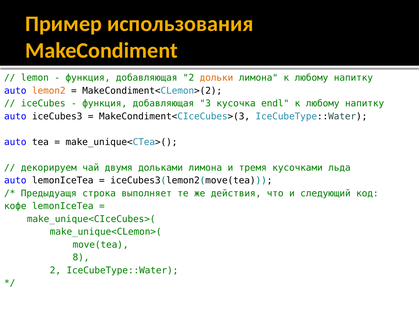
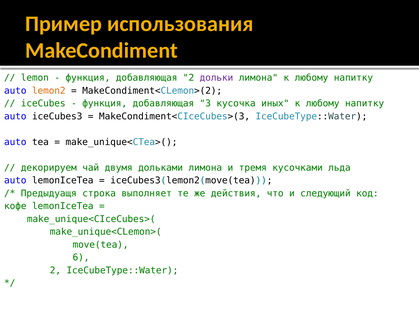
дольки colour: orange -> purple (216, 78)
endl: endl -> иных (275, 104)
8: 8 -> 6 (81, 258)
